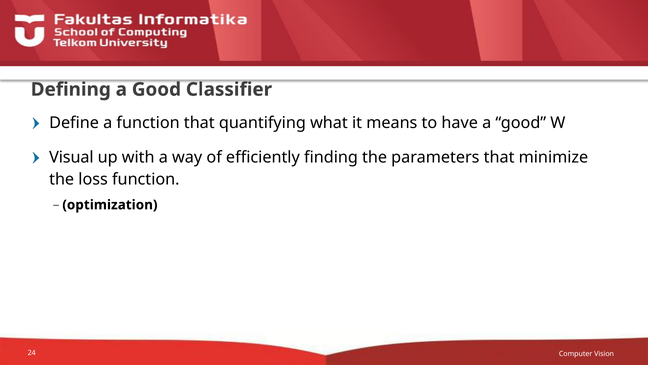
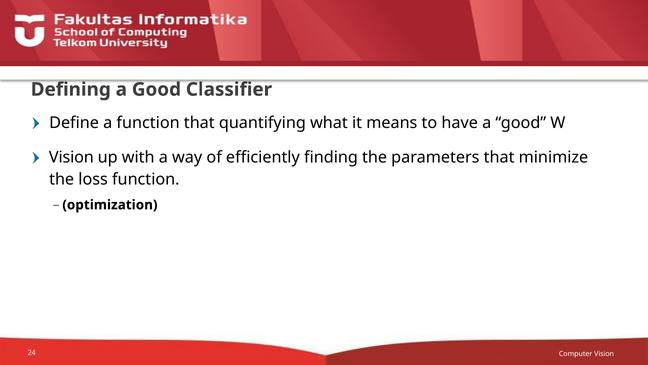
Visual: Visual -> Vision (71, 157)
